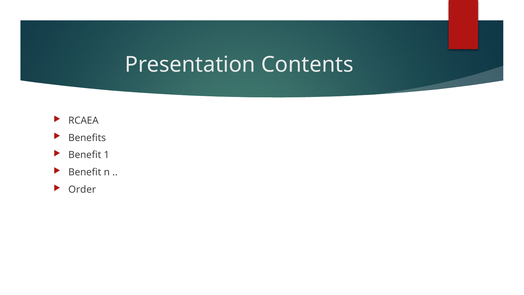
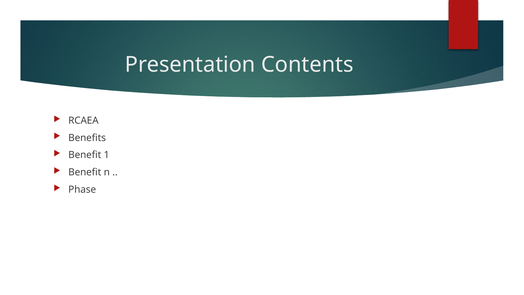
Order: Order -> Phase (82, 189)
